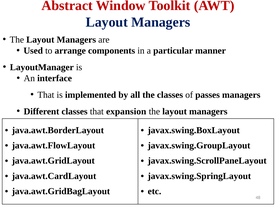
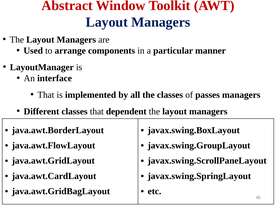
expansion: expansion -> dependent (126, 111)
